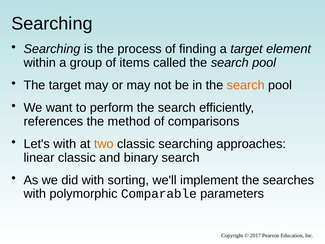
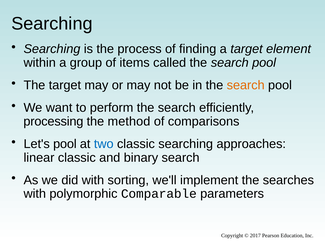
references: references -> processing (53, 121)
Let's with: with -> pool (65, 144)
two colour: orange -> blue (104, 144)
